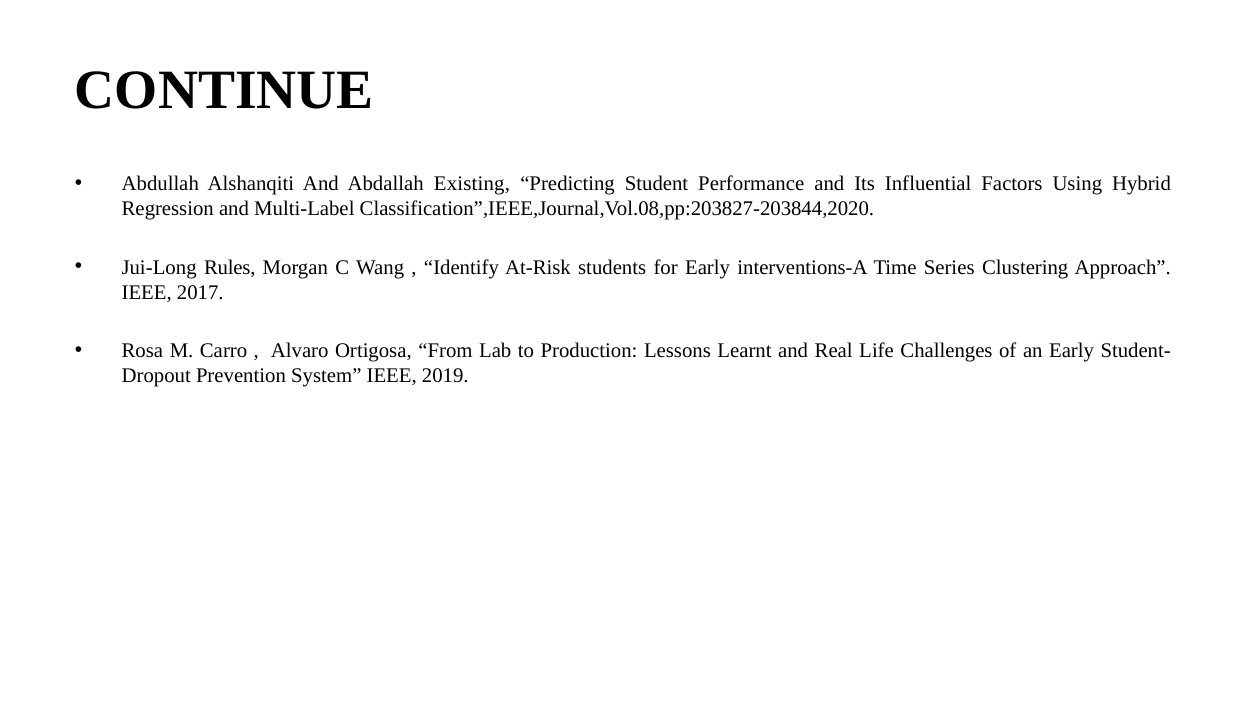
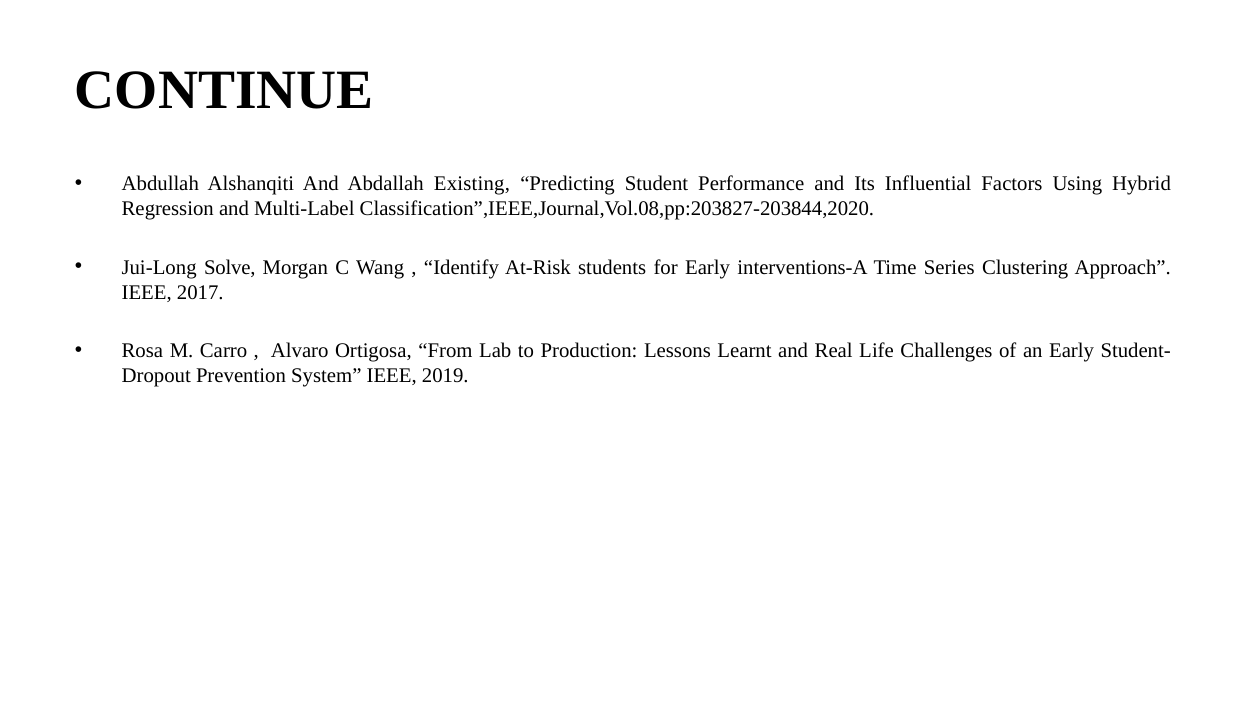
Rules: Rules -> Solve (230, 267)
